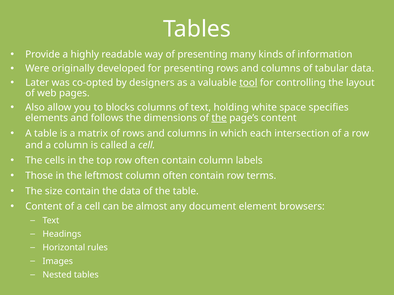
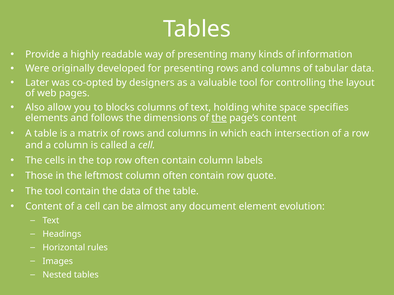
tool underline: present -> none (248, 83)
terms: terms -> quote (261, 176)
The size: size -> tool (54, 191)
browsers: browsers -> evolution (302, 207)
